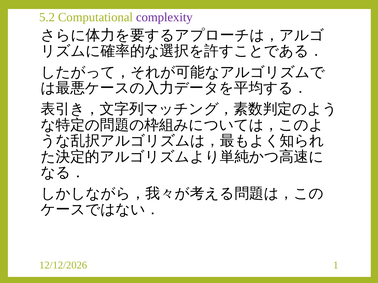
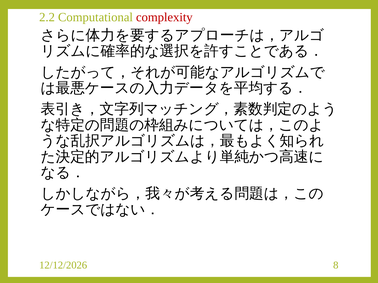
5.2: 5.2 -> 2.2 (47, 17)
complexity colour: purple -> red (164, 17)
1: 1 -> 8 (336, 266)
